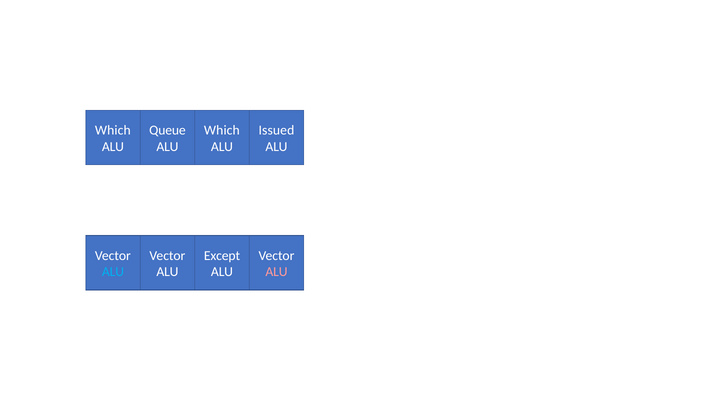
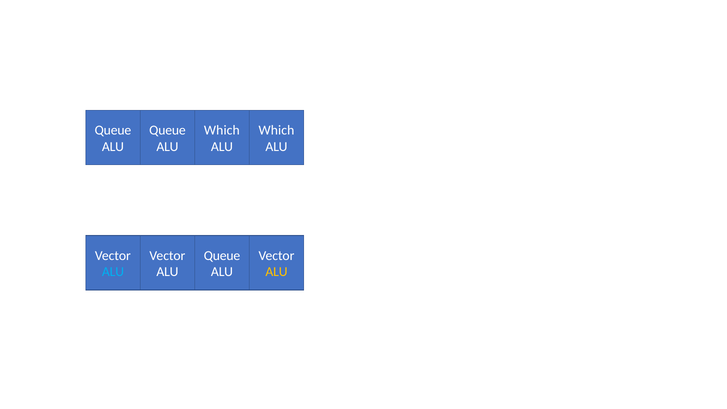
Which: Which -> Queue (113, 130)
Issued: Issued -> Which (276, 130)
Except: Except -> Queue (222, 256)
ALU colour: pink -> yellow (277, 272)
